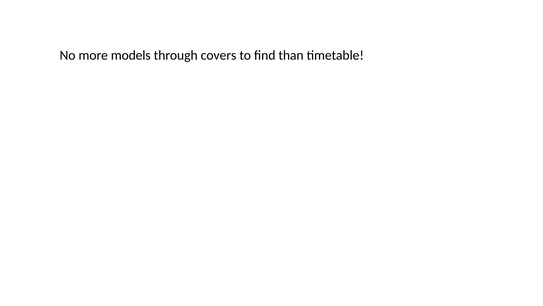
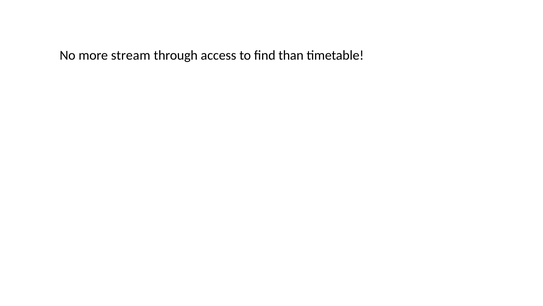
models: models -> stream (131, 55)
covers: covers -> access (219, 55)
